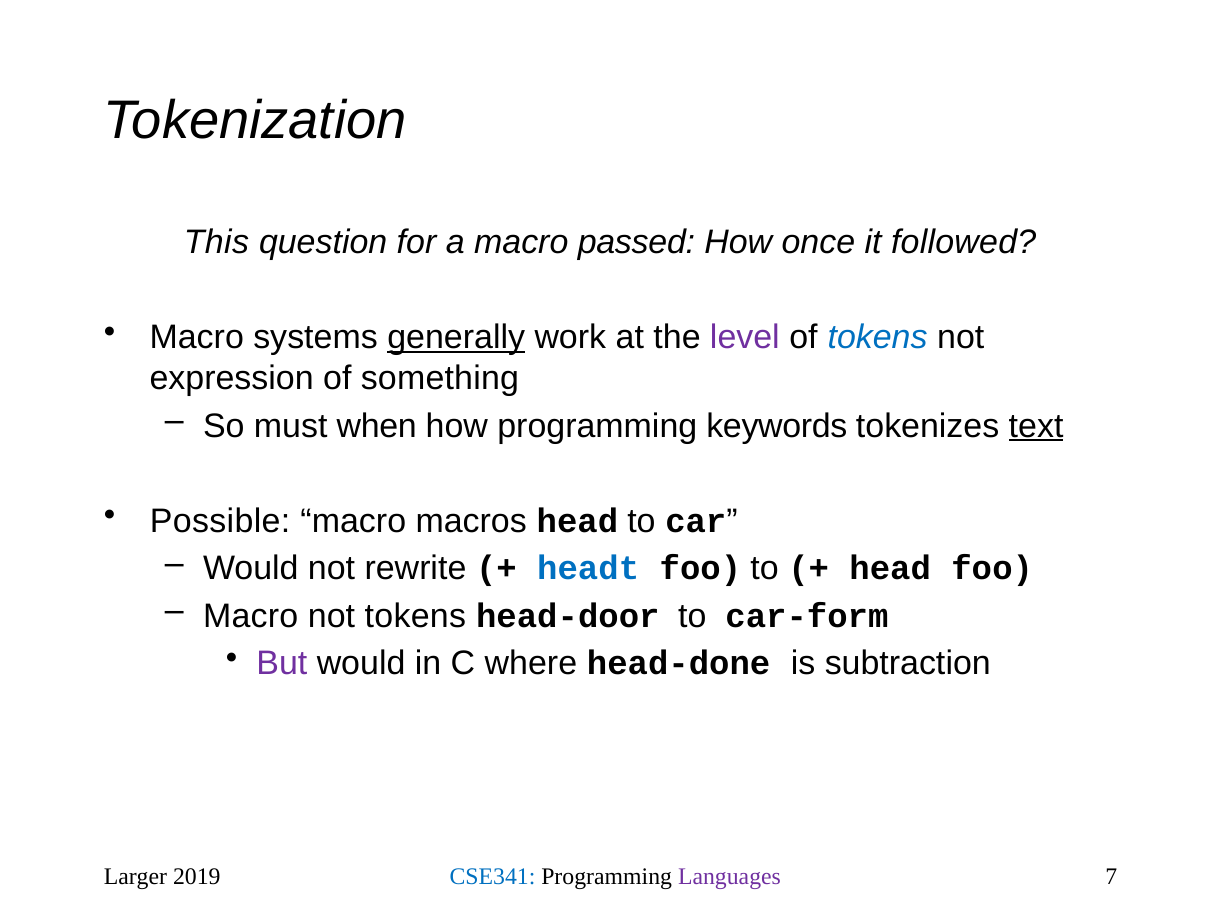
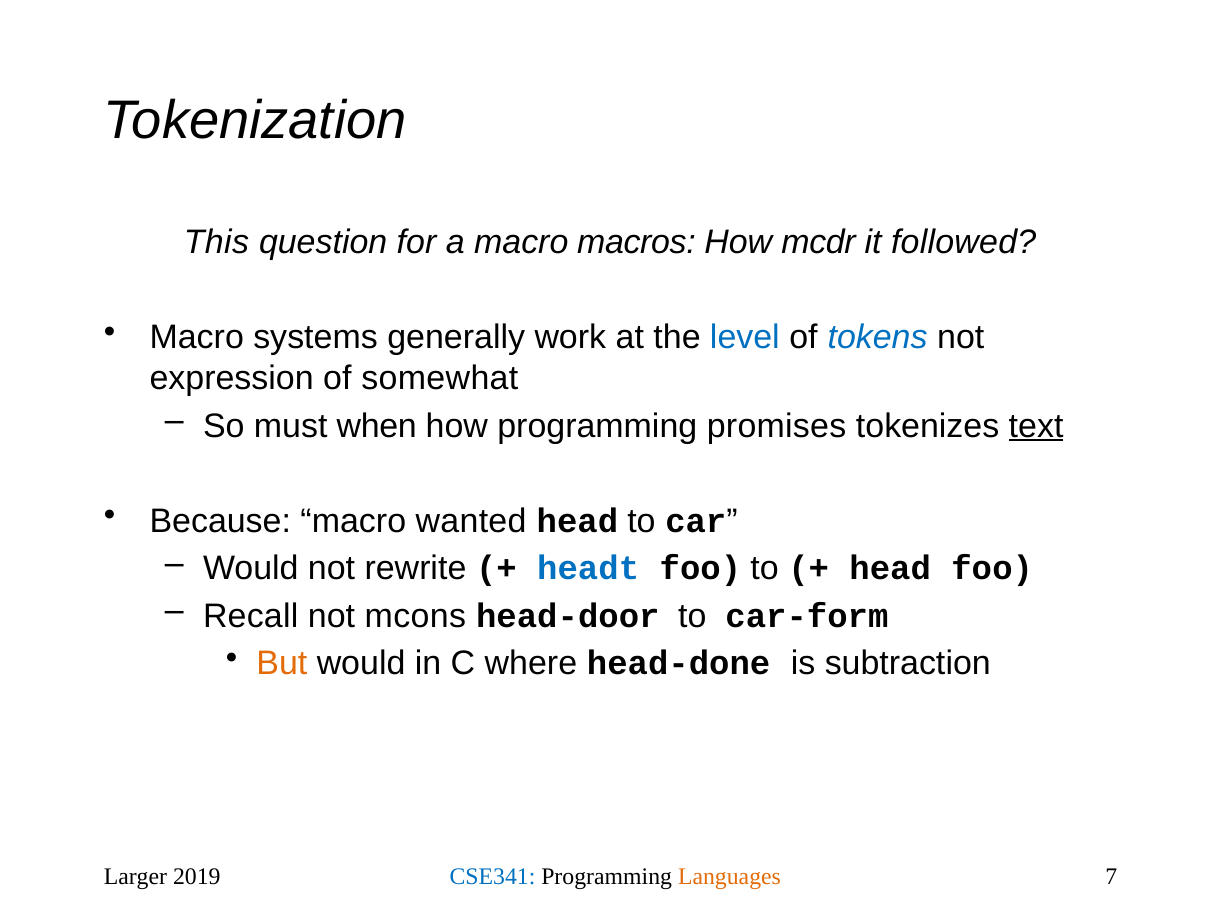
passed: passed -> macros (636, 243)
once: once -> mcdr (819, 243)
generally underline: present -> none (456, 338)
level colour: purple -> blue (745, 338)
something: something -> somewhat (440, 378)
keywords: keywords -> promises (777, 426)
Possible: Possible -> Because (220, 521)
macros: macros -> wanted (471, 521)
Macro: Macro -> Recall (251, 616)
not tokens: tokens -> mcons (415, 616)
But colour: purple -> orange (282, 663)
Languages colour: purple -> orange (729, 877)
